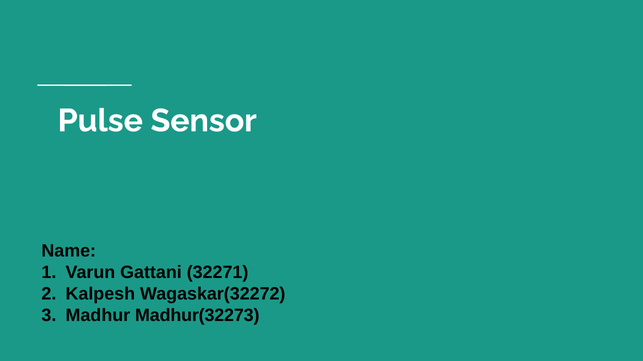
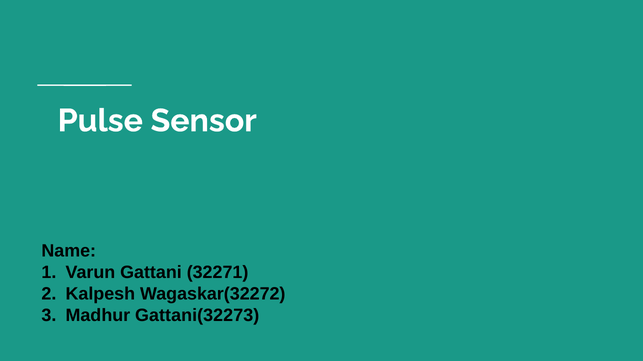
Madhur(32273: Madhur(32273 -> Gattani(32273 (197, 316)
